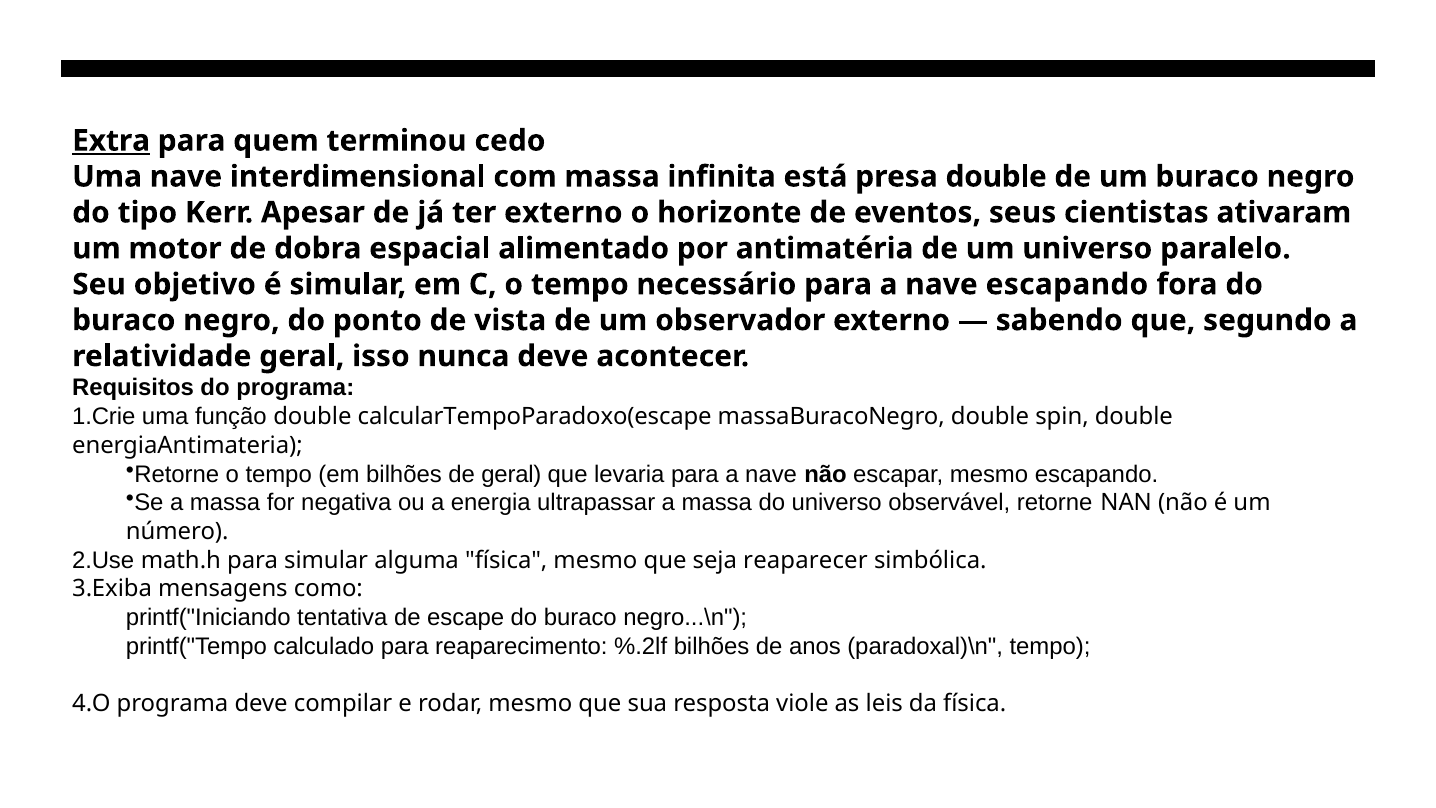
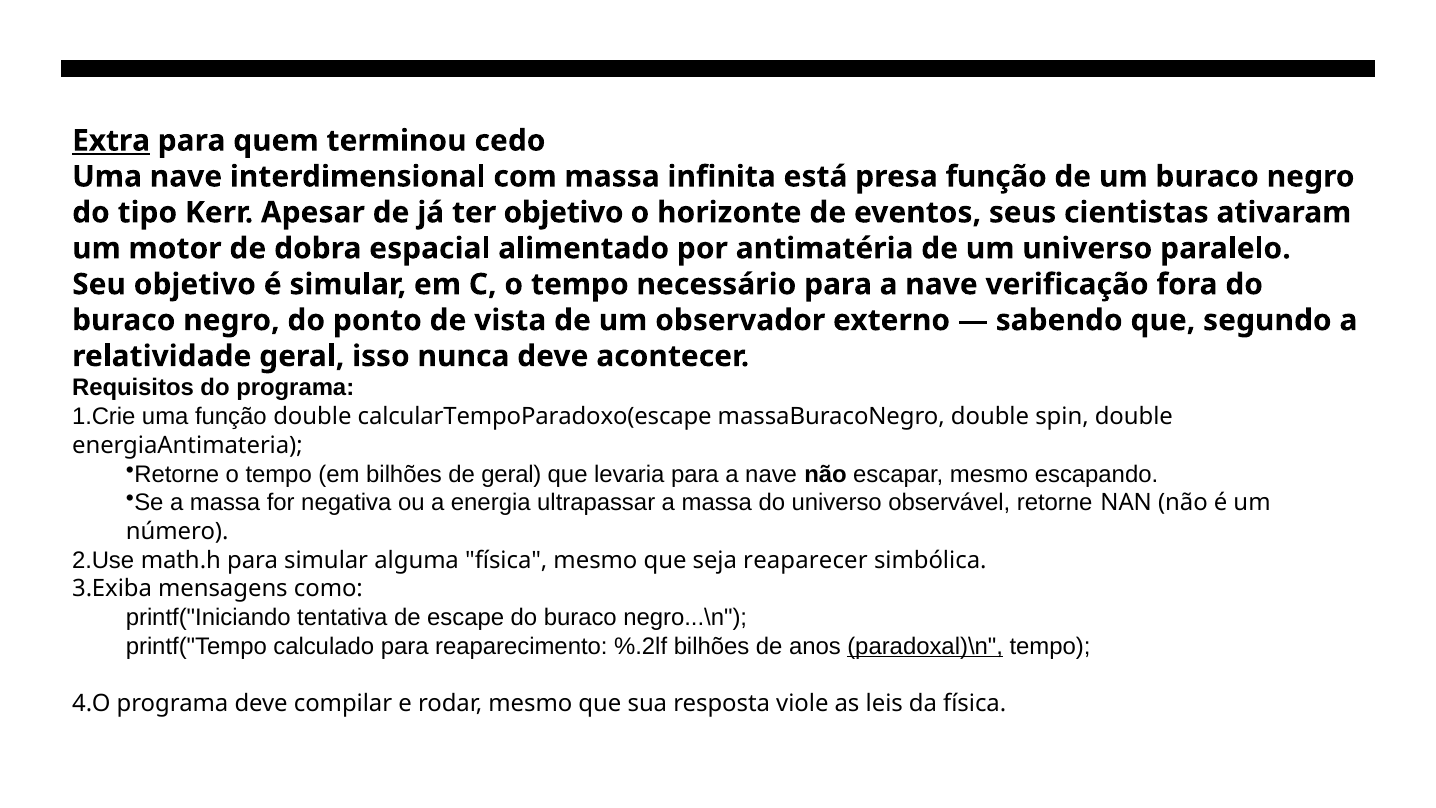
presa double: double -> função (996, 177)
ter externo: externo -> objetivo (564, 213)
nave escapando: escapando -> verificação (1067, 284)
paradoxal)\n underline: none -> present (925, 646)
